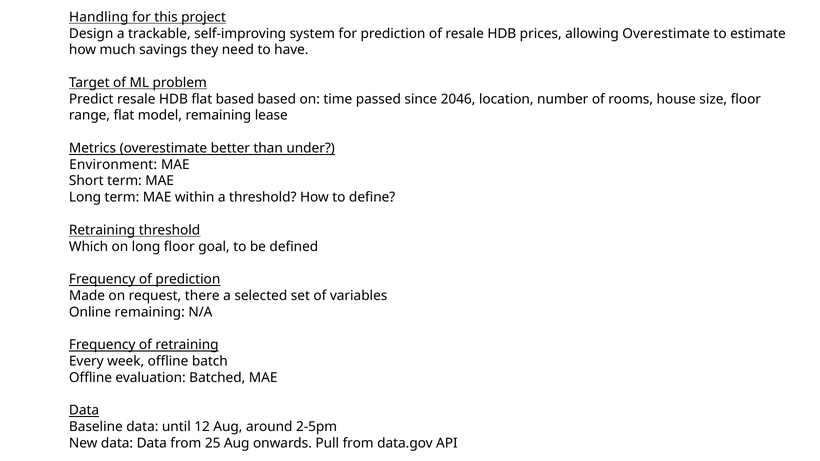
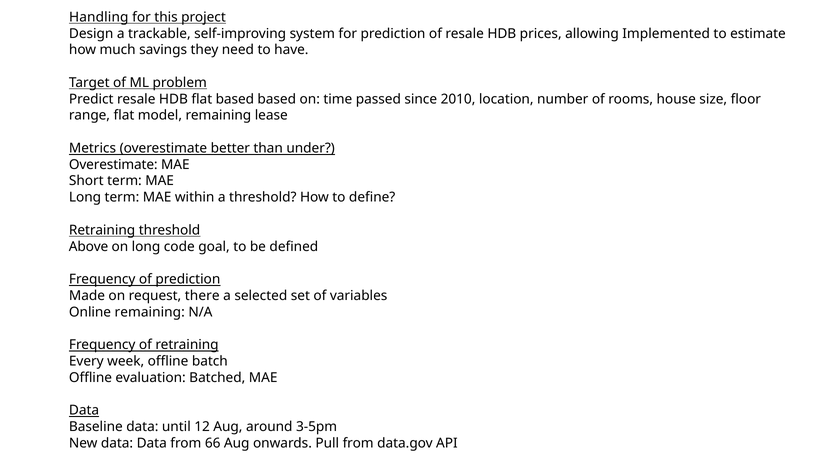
allowing Overestimate: Overestimate -> Implemented (666, 34)
2046: 2046 -> 2010 (458, 99)
Environment: Environment -> Overestimate (113, 165)
Which: Which -> Above (89, 247)
long floor: floor -> code (179, 247)
2-5pm: 2-5pm -> 3-5pm (317, 427)
25: 25 -> 66 (213, 443)
